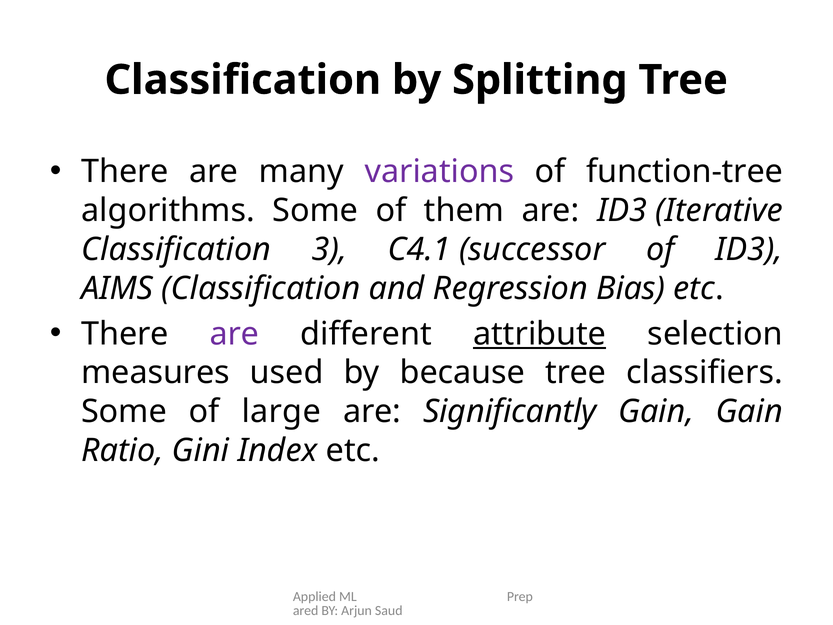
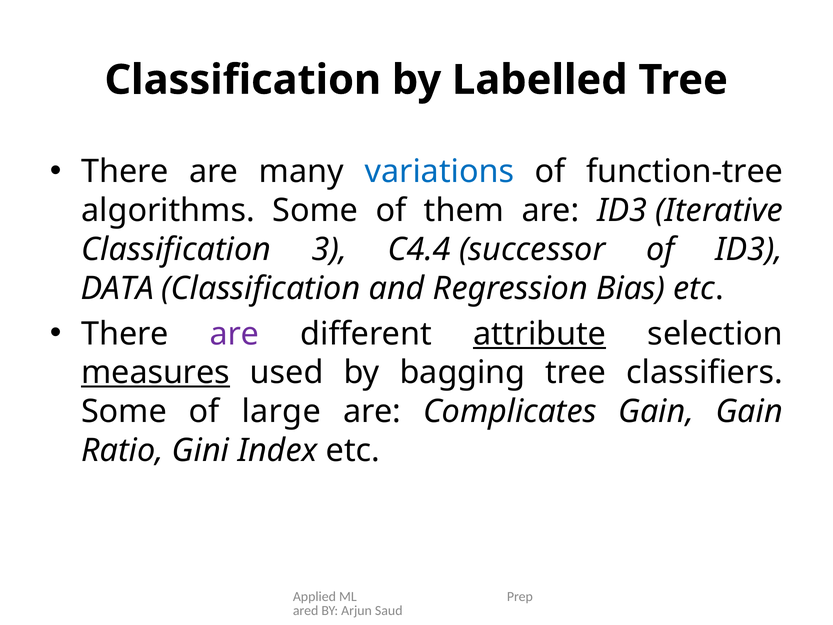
Splitting: Splitting -> Labelled (540, 80)
variations colour: purple -> blue (439, 172)
C4.1: C4.1 -> C4.4 (419, 249)
AIMS: AIMS -> DATA (117, 288)
measures underline: none -> present (156, 373)
because: because -> bagging (462, 373)
Significantly: Significantly -> Complicates (510, 412)
